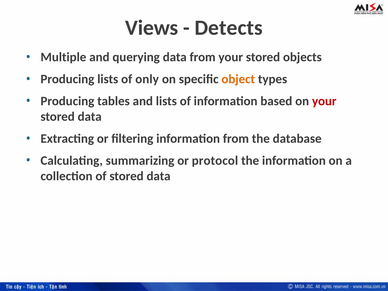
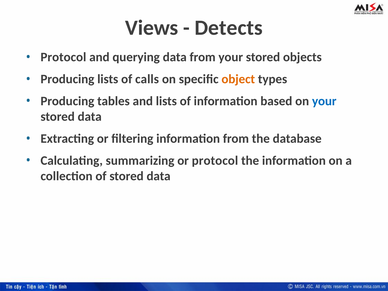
Multiple: Multiple -> Protocol (63, 57)
only: only -> calls (147, 79)
your colour: red -> blue (324, 101)
